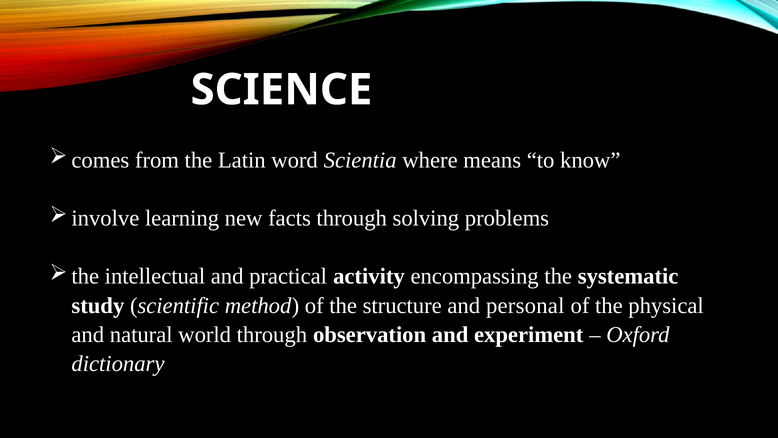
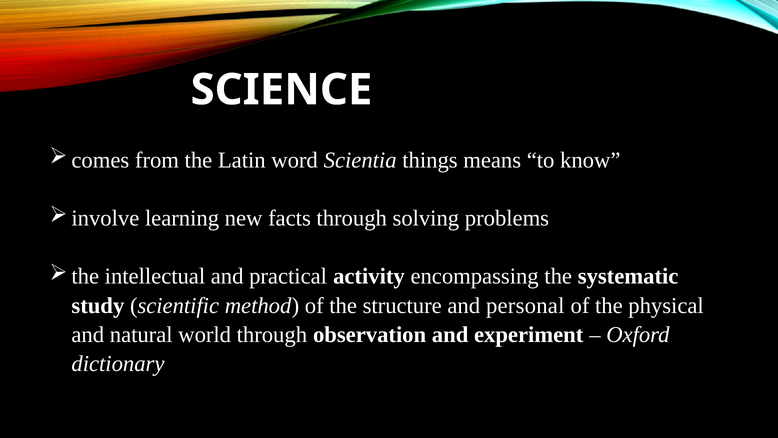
where: where -> things (430, 160)
